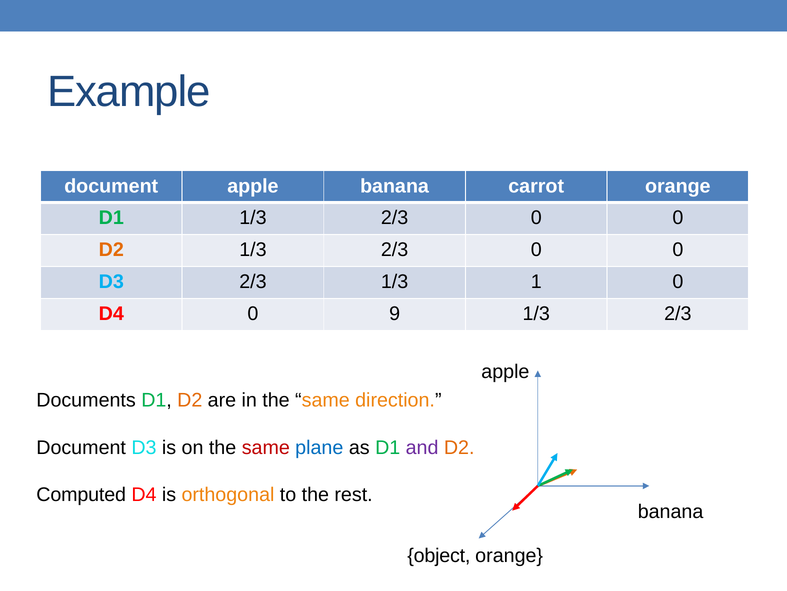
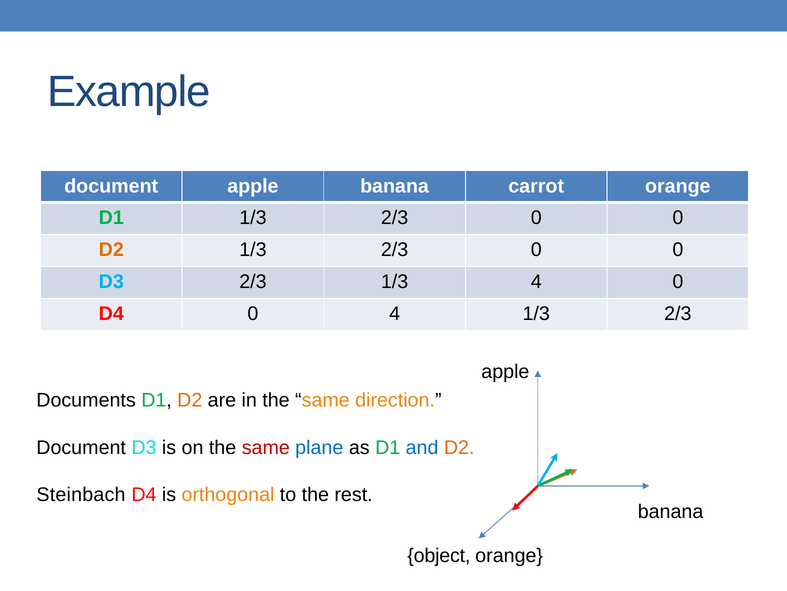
1/3 1: 1 -> 4 (536, 282)
0 9: 9 -> 4 (395, 313)
and colour: purple -> blue (422, 447)
Computed: Computed -> Steinbach (81, 494)
